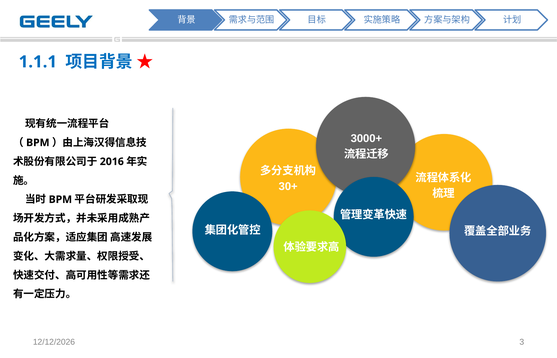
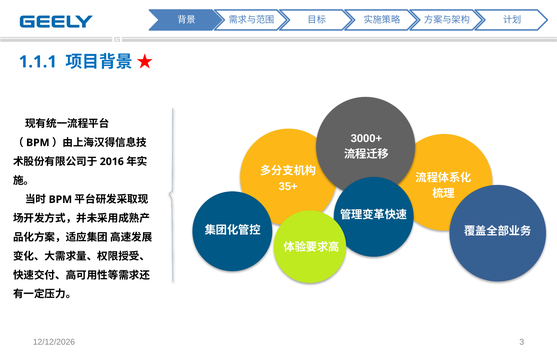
30+: 30+ -> 35+ (288, 187)
